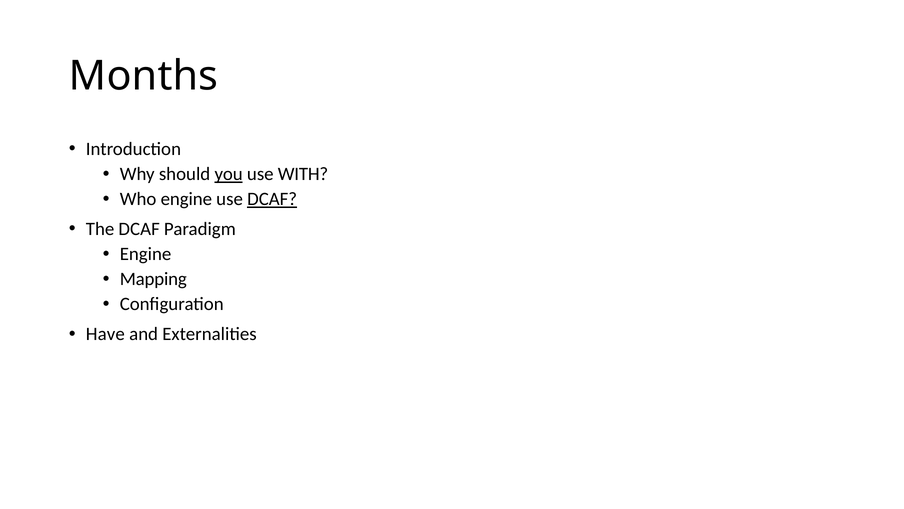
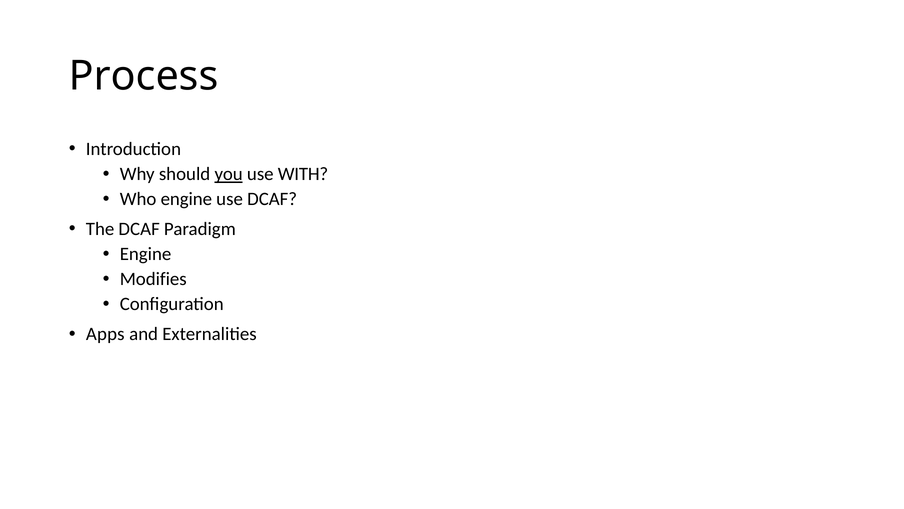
Months: Months -> Process (144, 76)
DCAF underline: present -> none (272, 199)
Mapping: Mapping -> Modifies (153, 279)
Have: Have -> Apps (105, 334)
